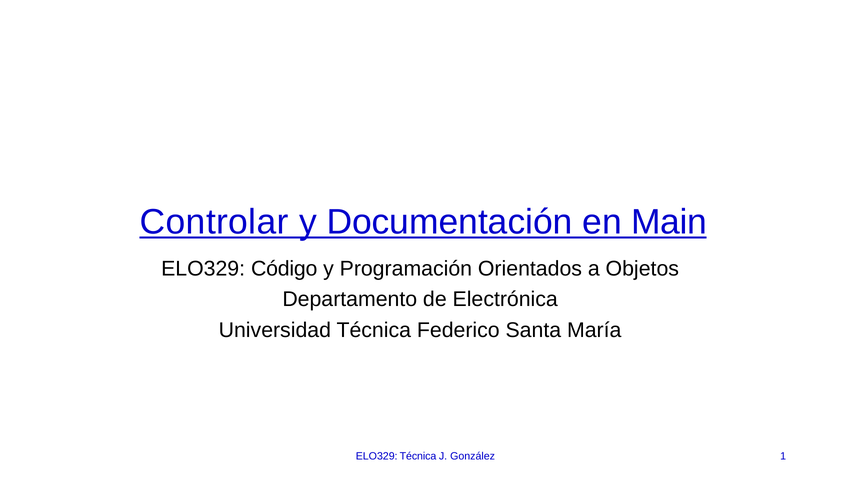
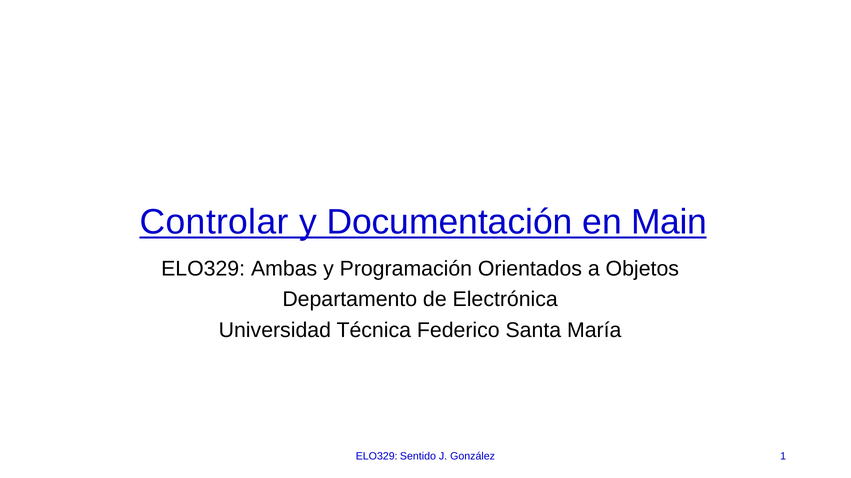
Código: Código -> Ambas (284, 269)
ELO329 Técnica: Técnica -> Sentido (418, 457)
